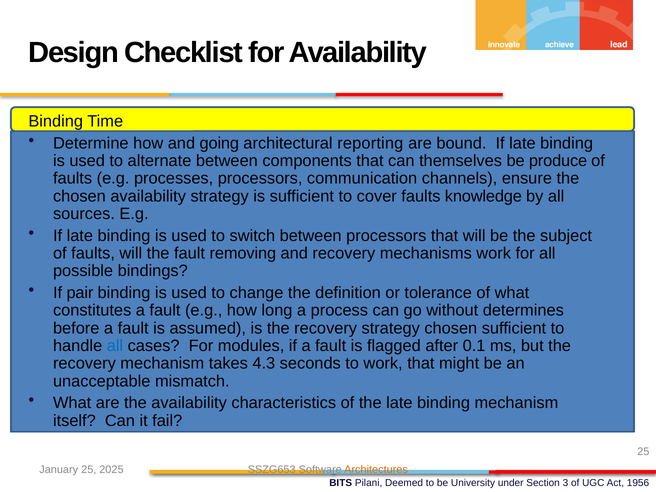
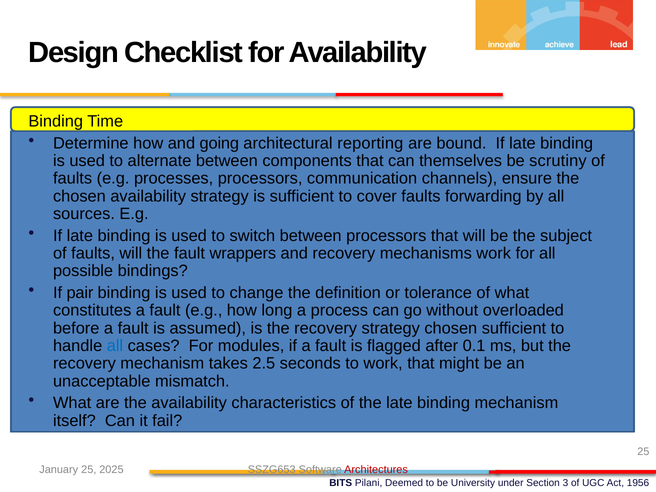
produce: produce -> scrutiny (558, 161)
knowledge: knowledge -> forwarding (483, 196)
removing: removing -> wrappers (243, 253)
determines: determines -> overloaded (523, 310)
4.3: 4.3 -> 2.5 (264, 364)
Architectures colour: orange -> red (376, 470)
